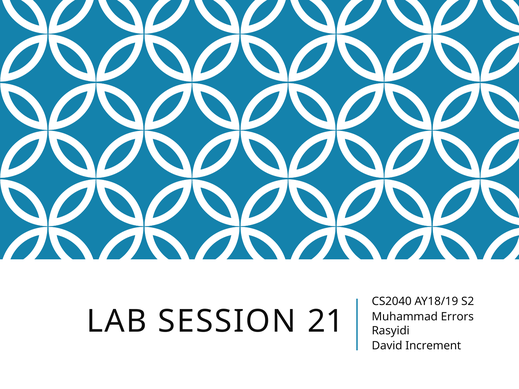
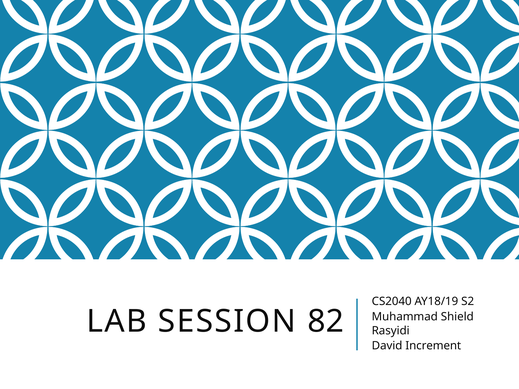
21: 21 -> 82 (326, 322)
Errors: Errors -> Shield (457, 317)
